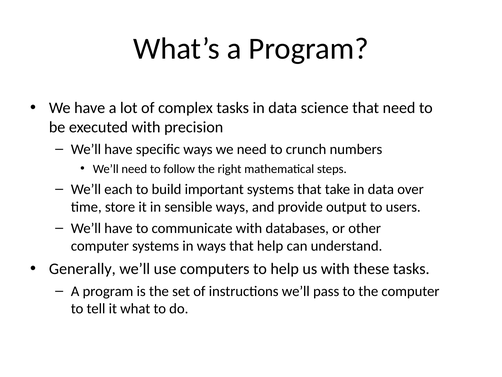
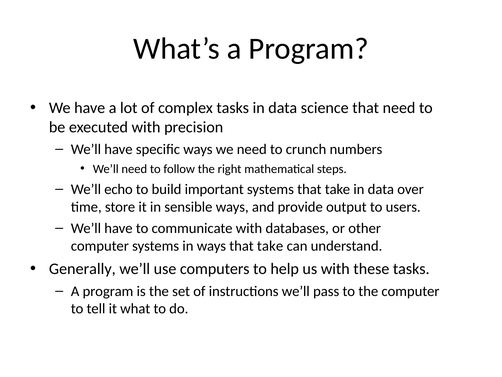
each: each -> echo (119, 189)
ways that help: help -> take (270, 246)
